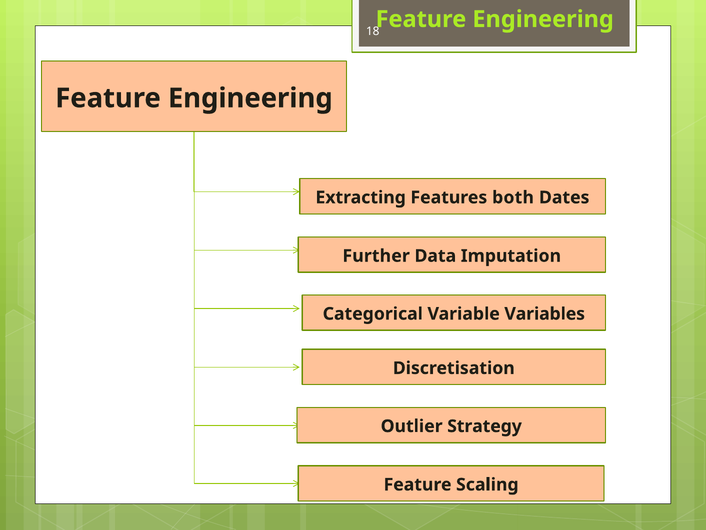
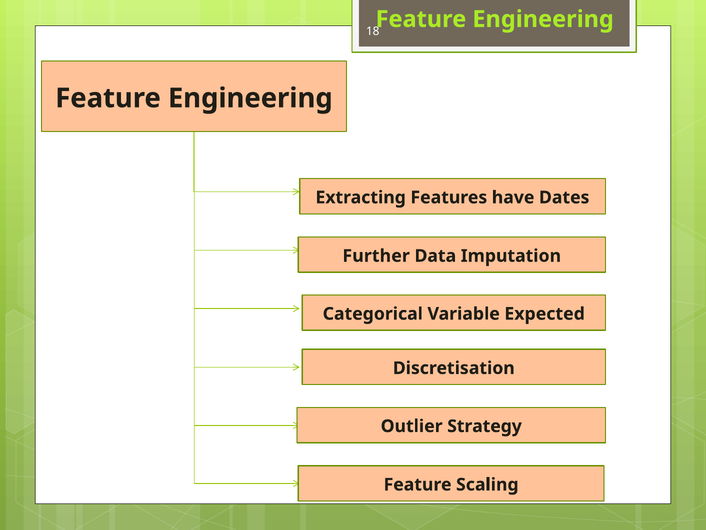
both: both -> have (513, 197)
Variables: Variables -> Expected (545, 314)
